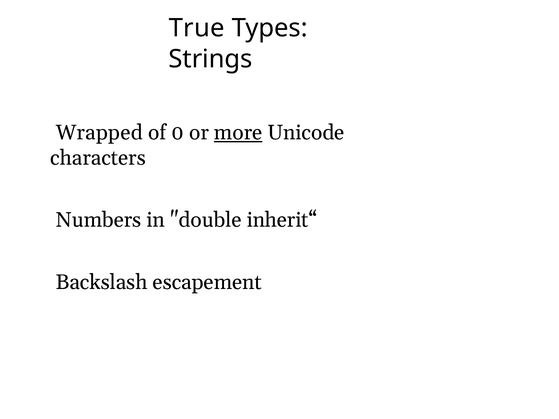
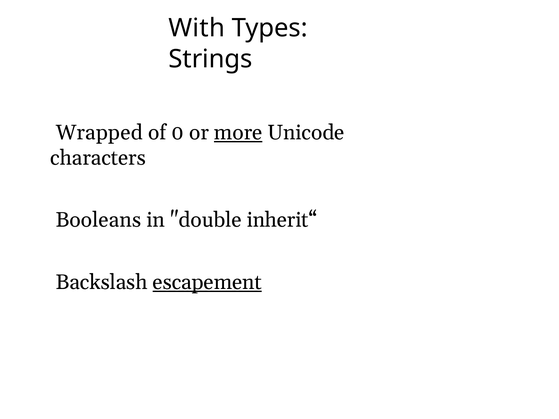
True: True -> With (197, 28)
Numbers: Numbers -> Booleans (98, 220)
escapement underline: none -> present (207, 283)
